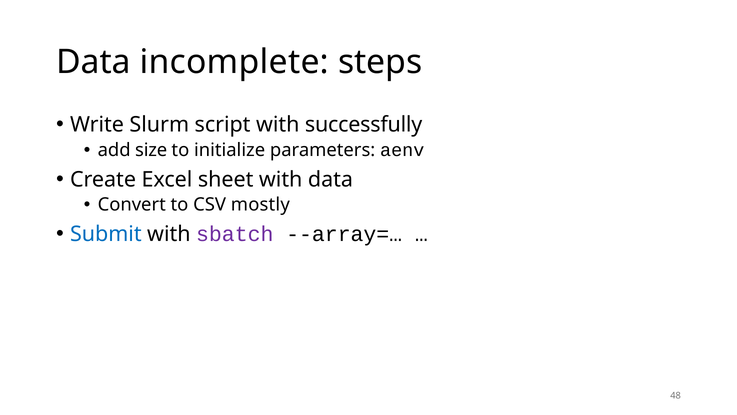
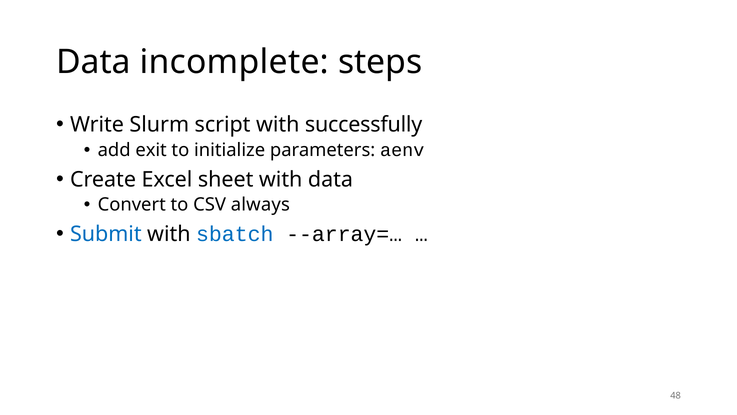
size: size -> exit (151, 150)
mostly: mostly -> always (260, 205)
sbatch colour: purple -> blue (235, 234)
